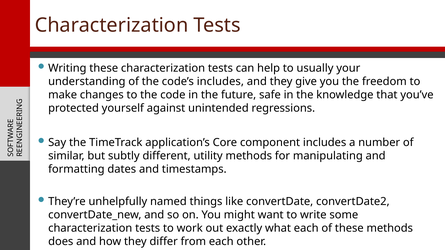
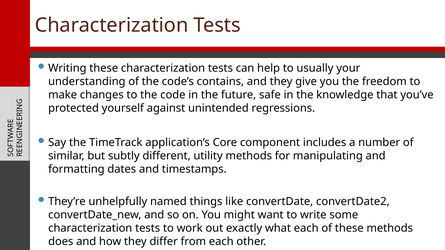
code’s includes: includes -> contains (220, 81)
